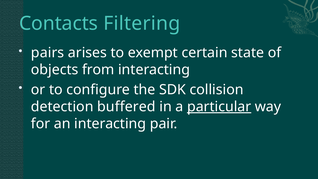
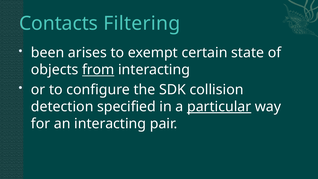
pairs: pairs -> been (48, 53)
from underline: none -> present (98, 70)
buffered: buffered -> specified (126, 107)
